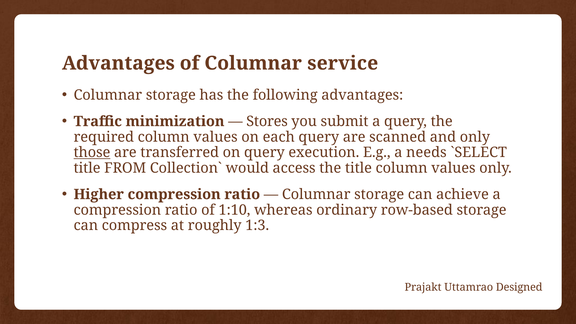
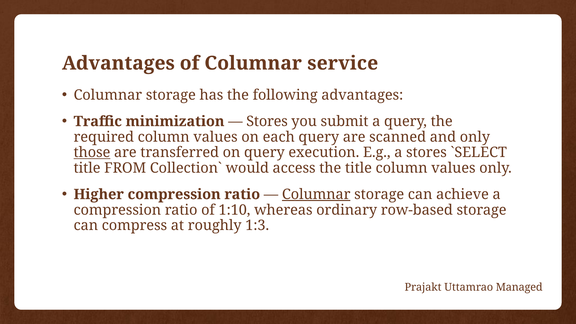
a needs: needs -> stores (426, 153)
Columnar underline: none -> present (316, 194)
Designed: Designed -> Managed (519, 287)
